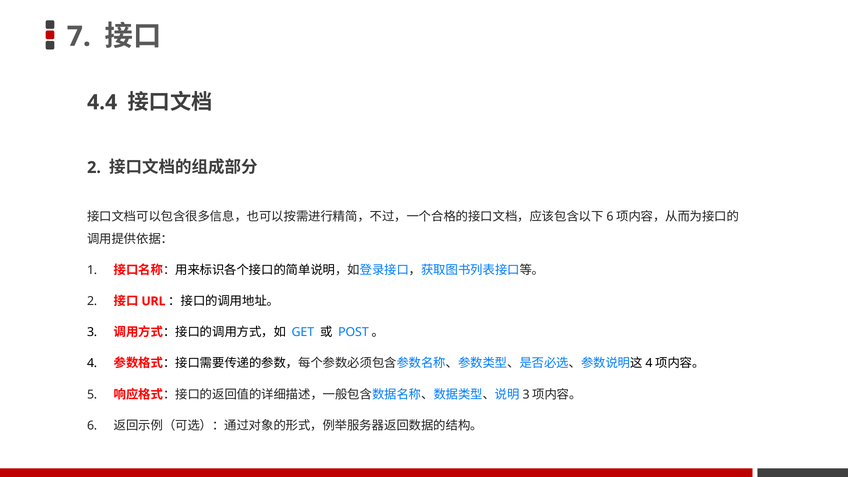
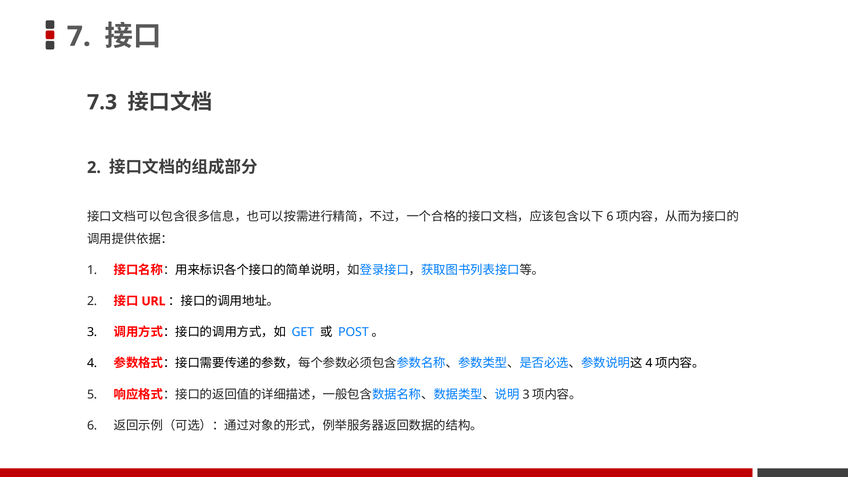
4.4: 4.4 -> 7.3 (102, 102)
